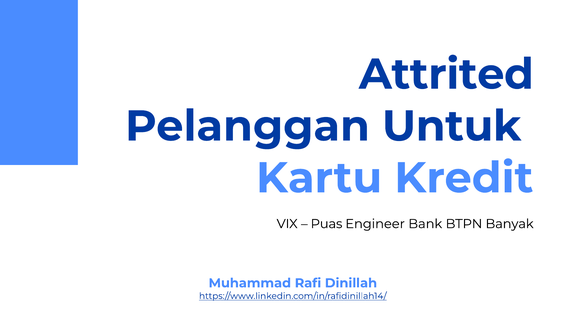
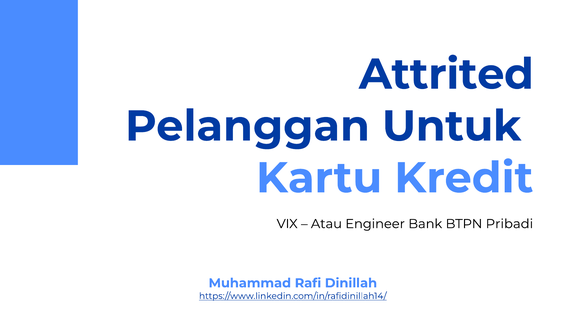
Puas: Puas -> Atau (326, 224)
Banyak: Banyak -> Pribadi (509, 224)
